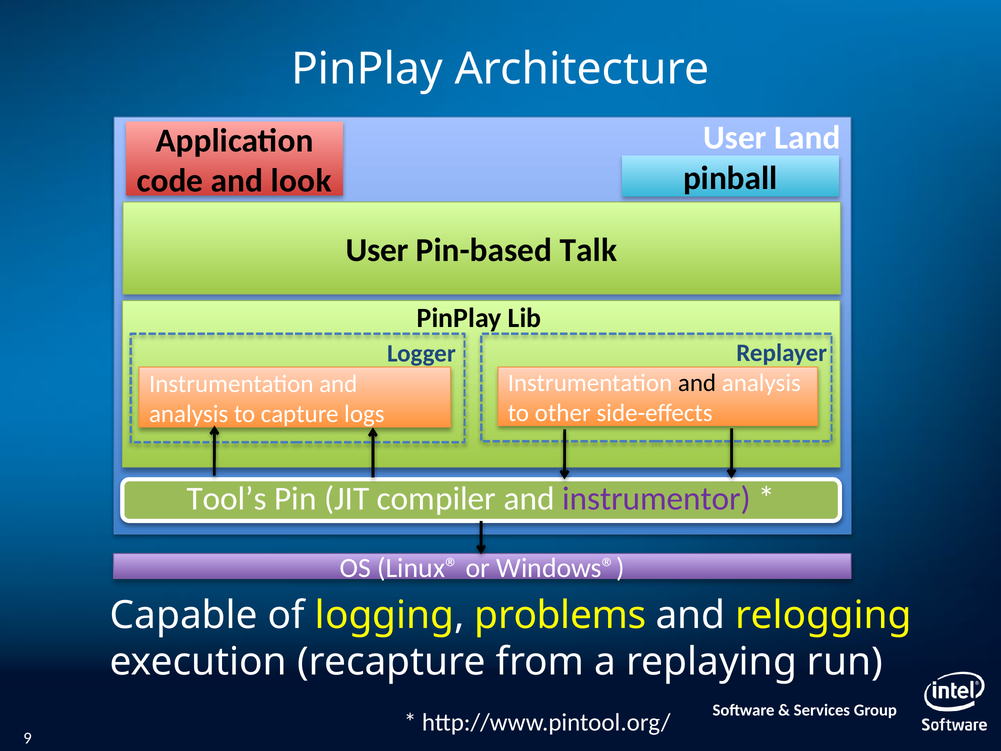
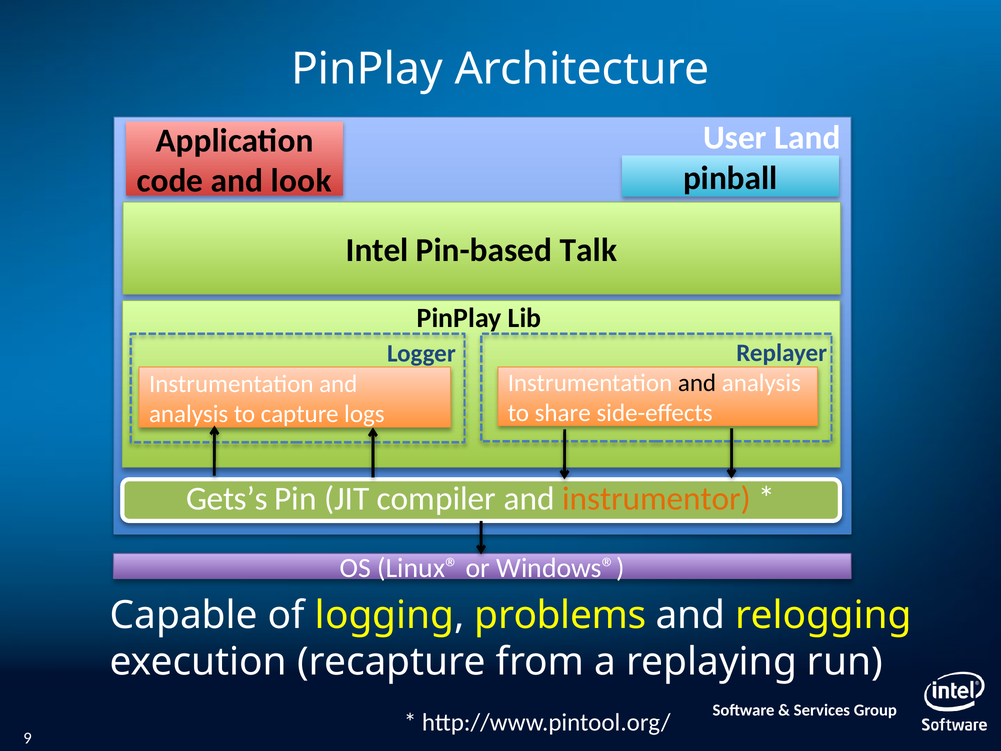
User: User -> Intel (377, 250)
other: other -> share (563, 413)
Tool’s: Tool’s -> Gets’s (227, 498)
instrumentor colour: purple -> orange (657, 498)
